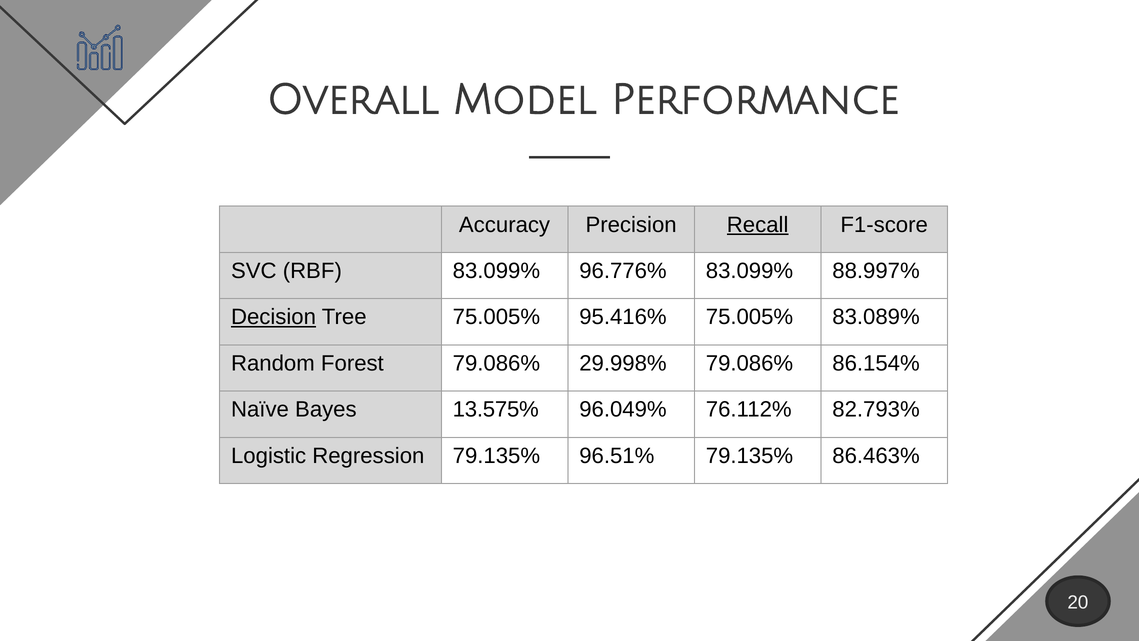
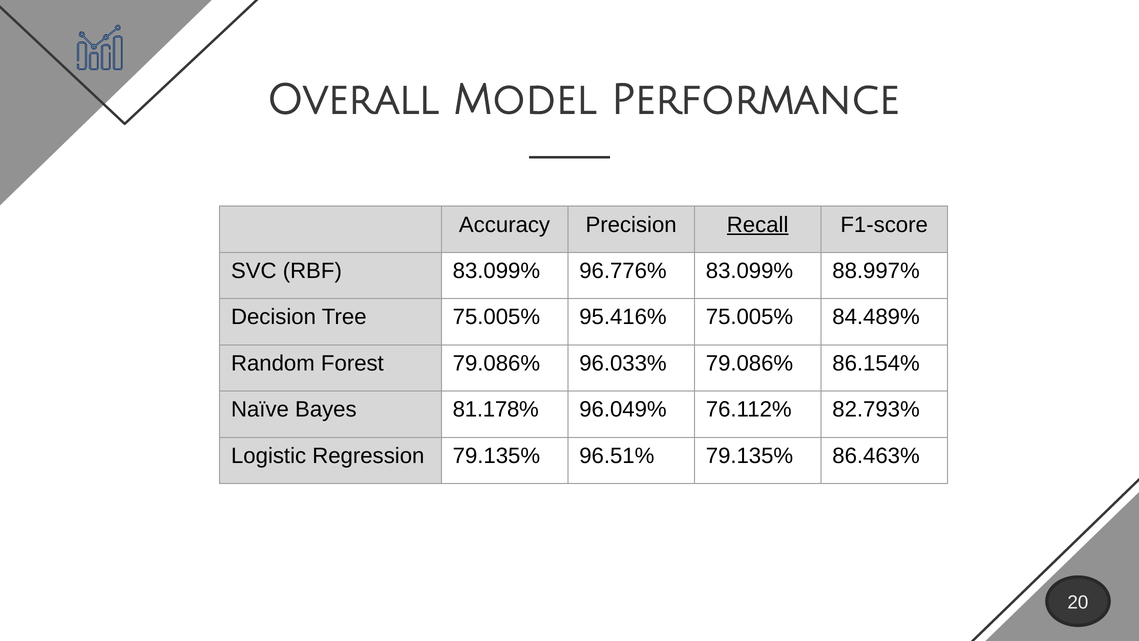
Decision underline: present -> none (273, 317)
83.089%: 83.089% -> 84.489% (876, 317)
29.998%: 29.998% -> 96.033% (623, 363)
13.575%: 13.575% -> 81.178% (496, 409)
